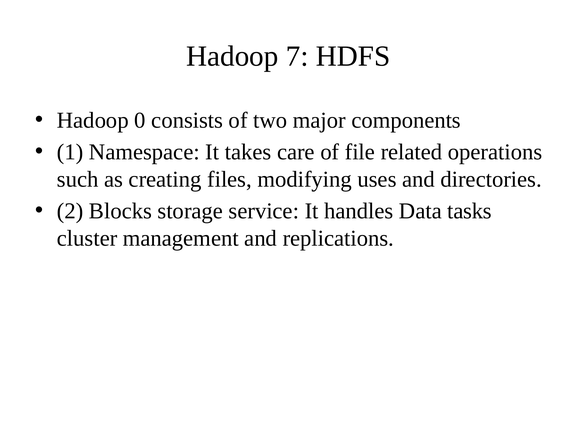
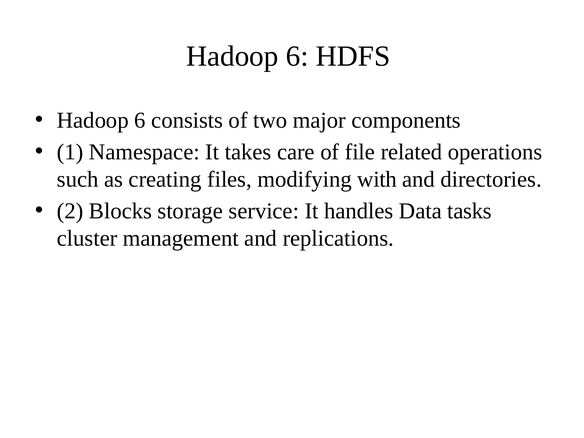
7: 7 -> 6 (297, 56)
0: 0 -> 6 (140, 120)
uses: uses -> with (377, 179)
